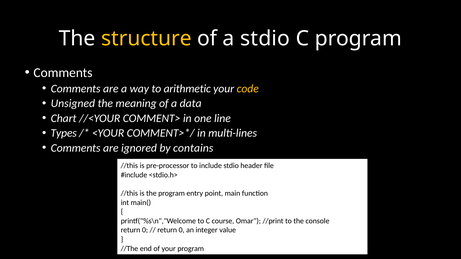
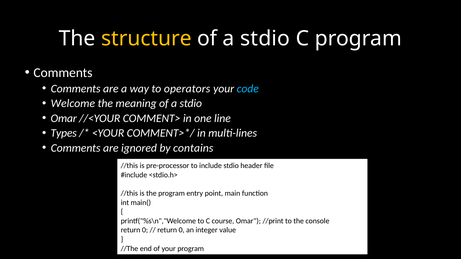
arithmetic: arithmetic -> operators (187, 89)
code colour: yellow -> light blue (248, 89)
Unsigned: Unsigned -> Welcome (73, 104)
meaning of a data: data -> stdio (191, 104)
Chart: Chart -> Omar (64, 118)
